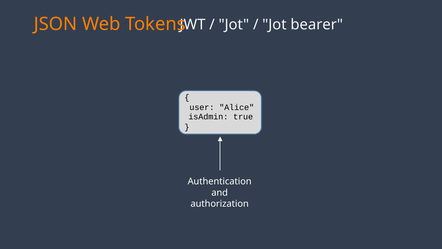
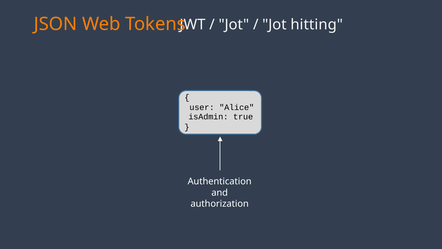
bearer: bearer -> hitting (317, 25)
